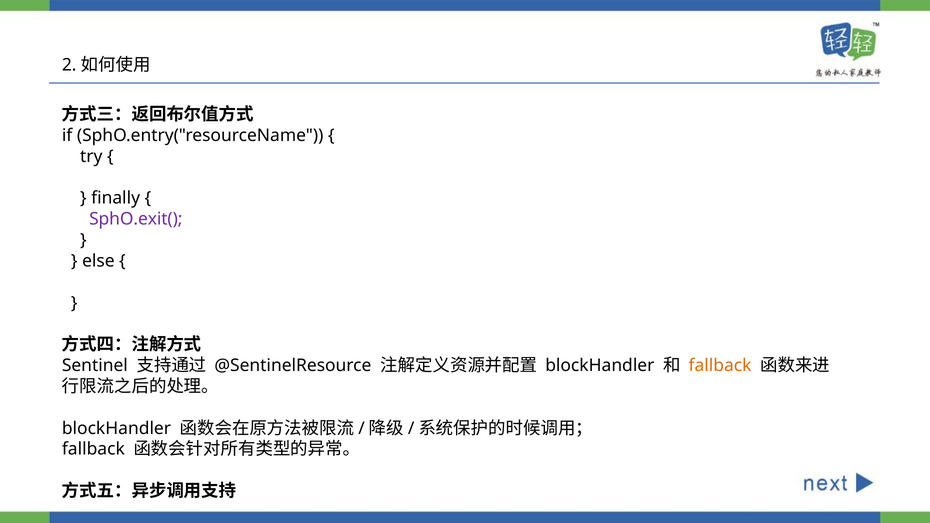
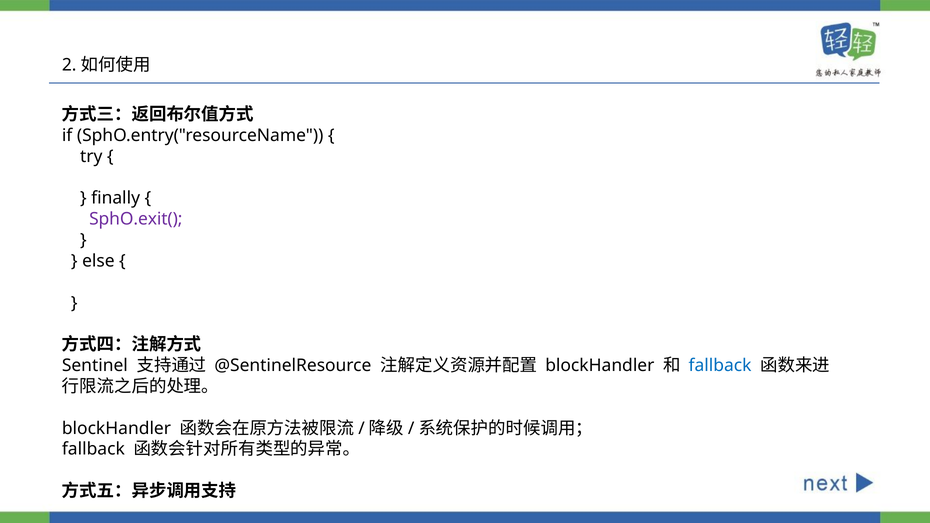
fallback colour: orange -> blue (720, 366)
